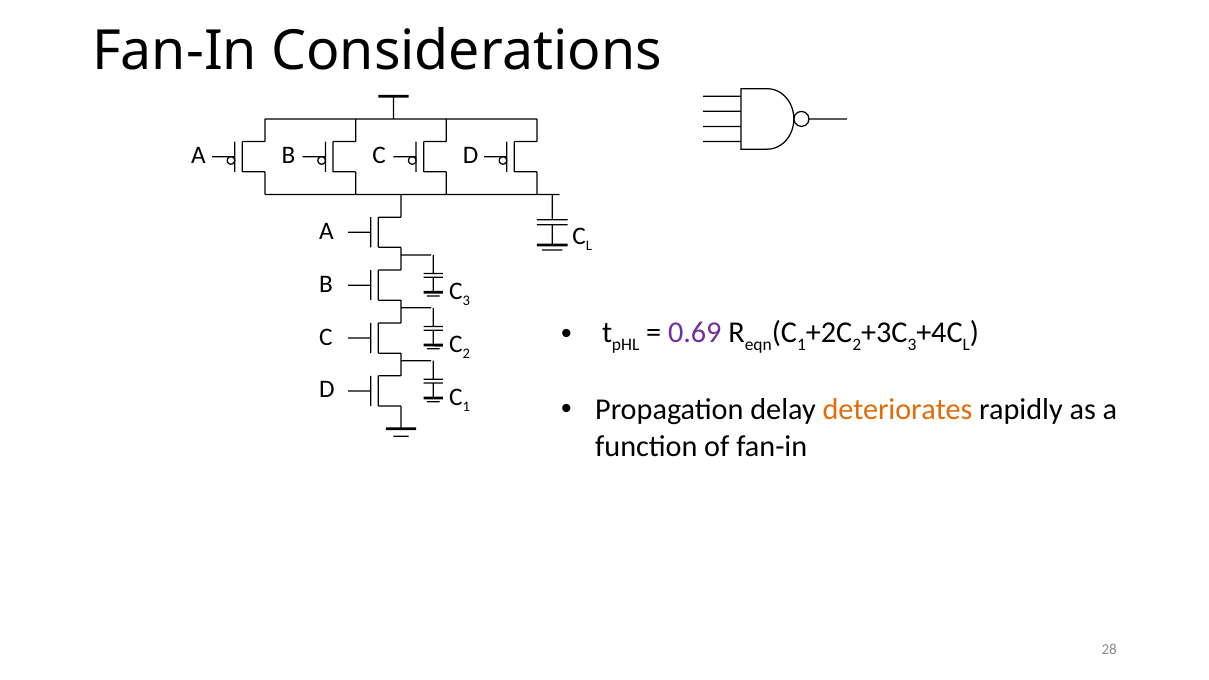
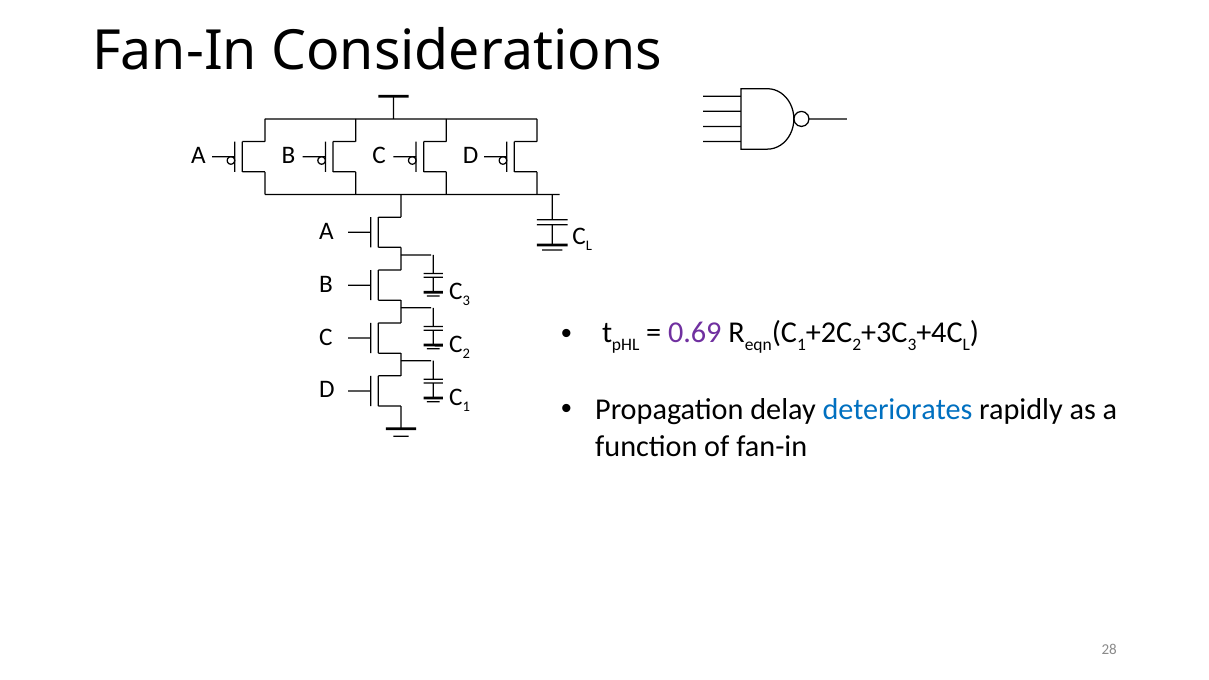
deteriorates colour: orange -> blue (898, 410)
